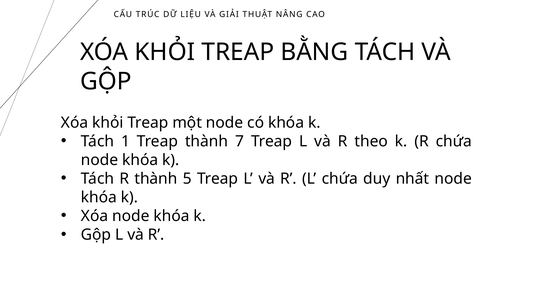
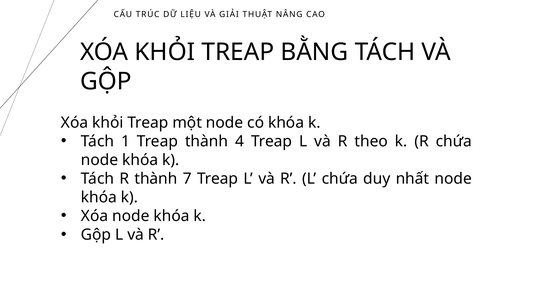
7: 7 -> 4 (240, 141)
5: 5 -> 7 (187, 179)
